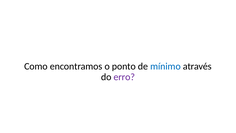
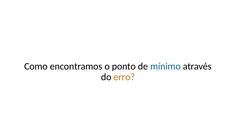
erro colour: purple -> orange (124, 77)
